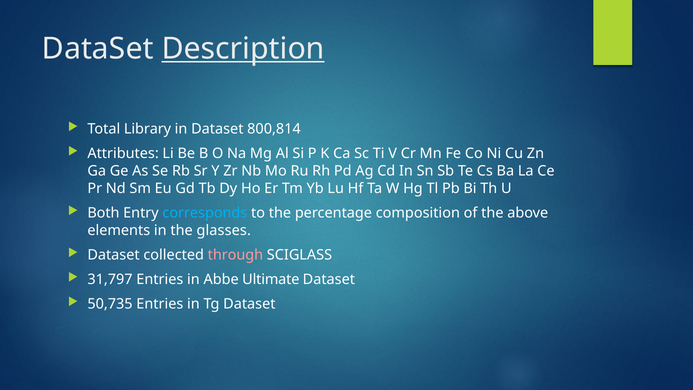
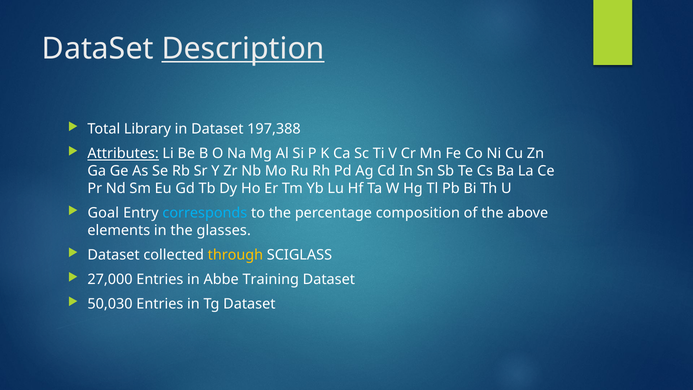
800,814: 800,814 -> 197,388 (274, 129)
Attributes underline: none -> present (123, 154)
Both: Both -> Goal (103, 213)
through colour: pink -> yellow (235, 255)
31,797: 31,797 -> 27,000 (110, 279)
Ultimate: Ultimate -> Training (271, 279)
50,735: 50,735 -> 50,030 (110, 304)
